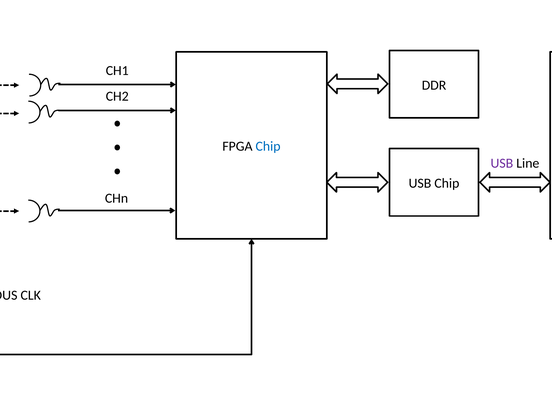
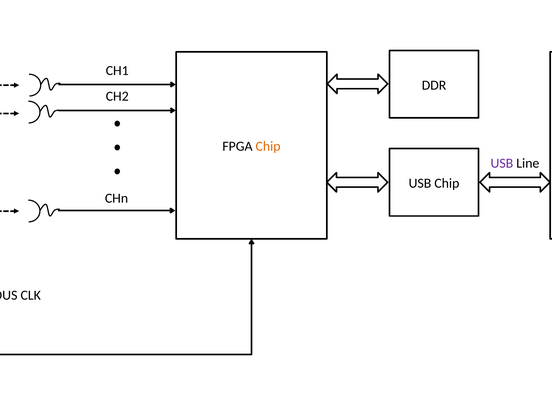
Chip colour: blue -> orange (268, 146)
